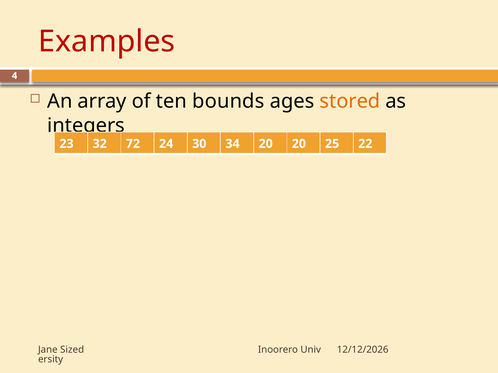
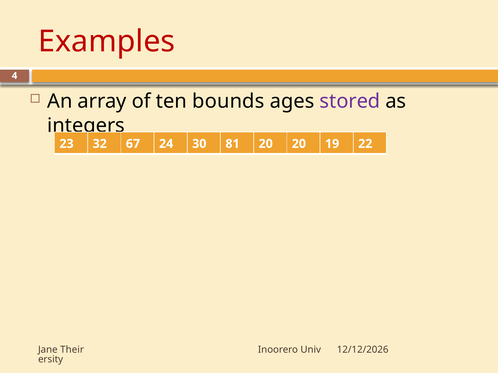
stored colour: orange -> purple (350, 102)
72: 72 -> 67 (133, 144)
34: 34 -> 81 (233, 144)
25: 25 -> 19 (332, 144)
Sized: Sized -> Their (72, 350)
